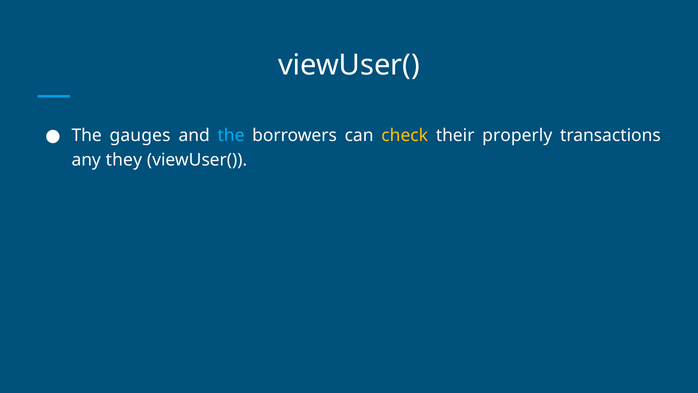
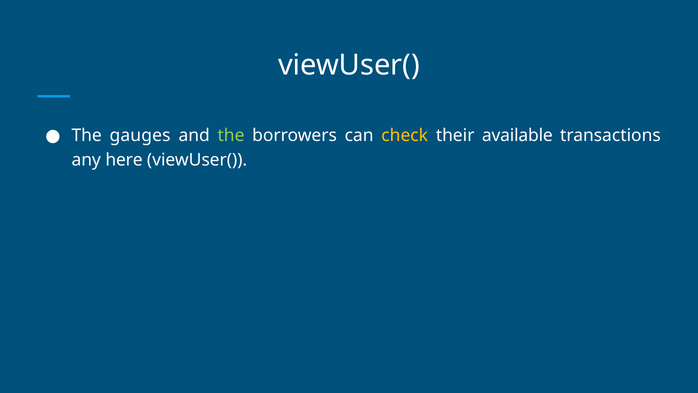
the colour: light blue -> light green (231, 136)
properly: properly -> available (517, 136)
they: they -> here (124, 160)
